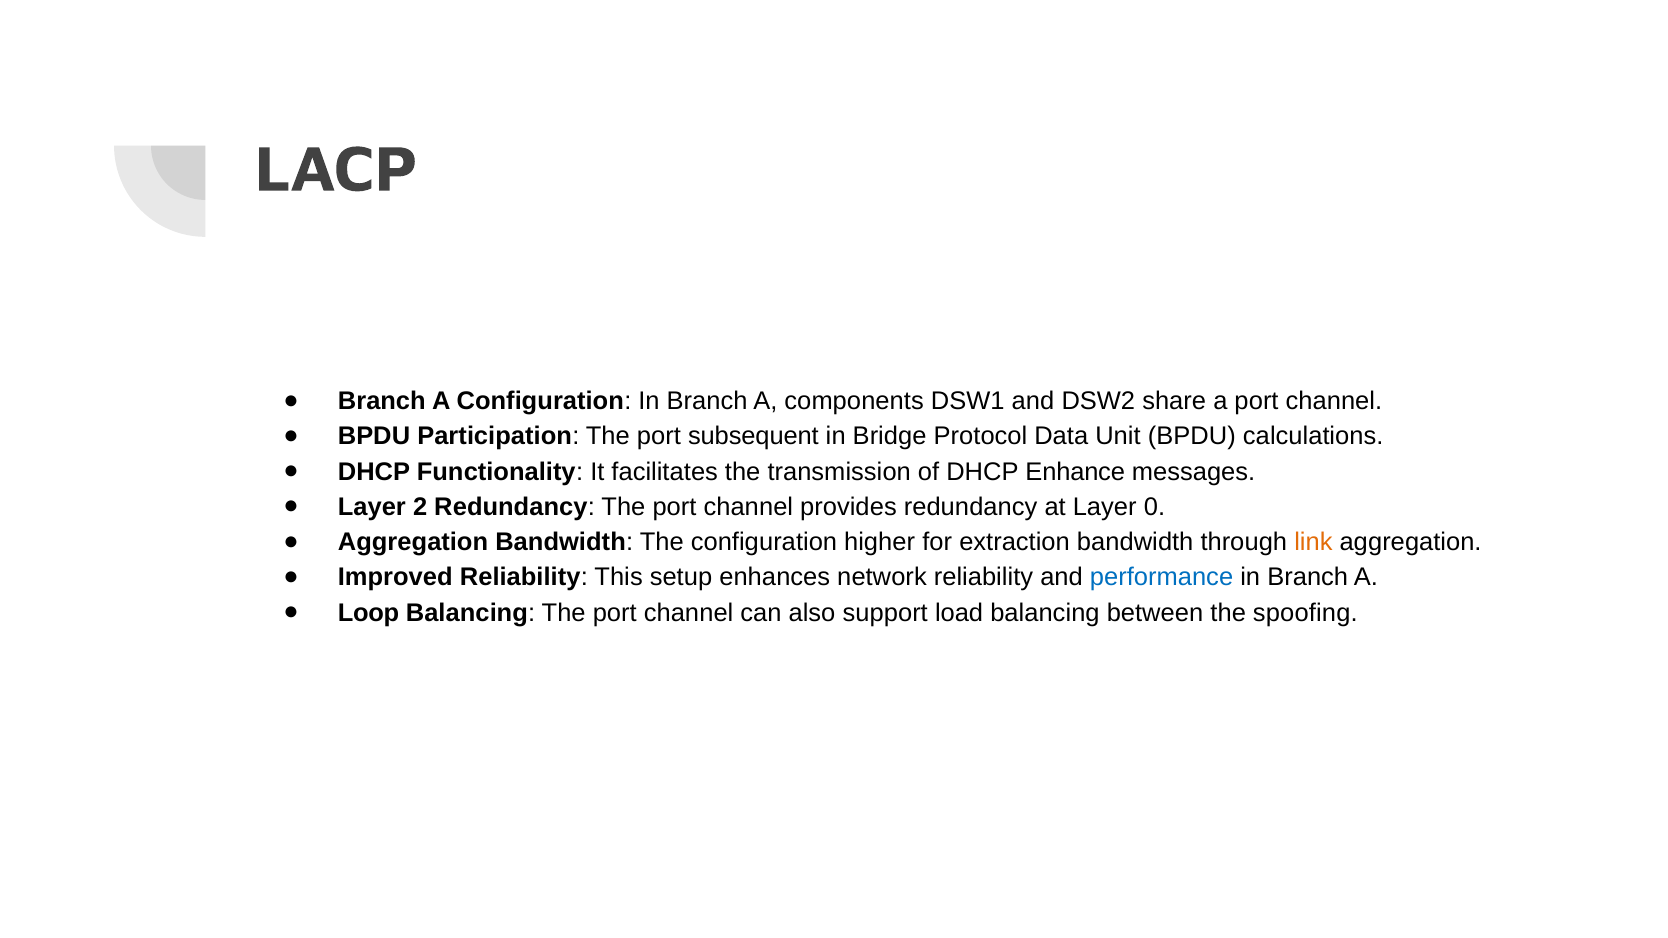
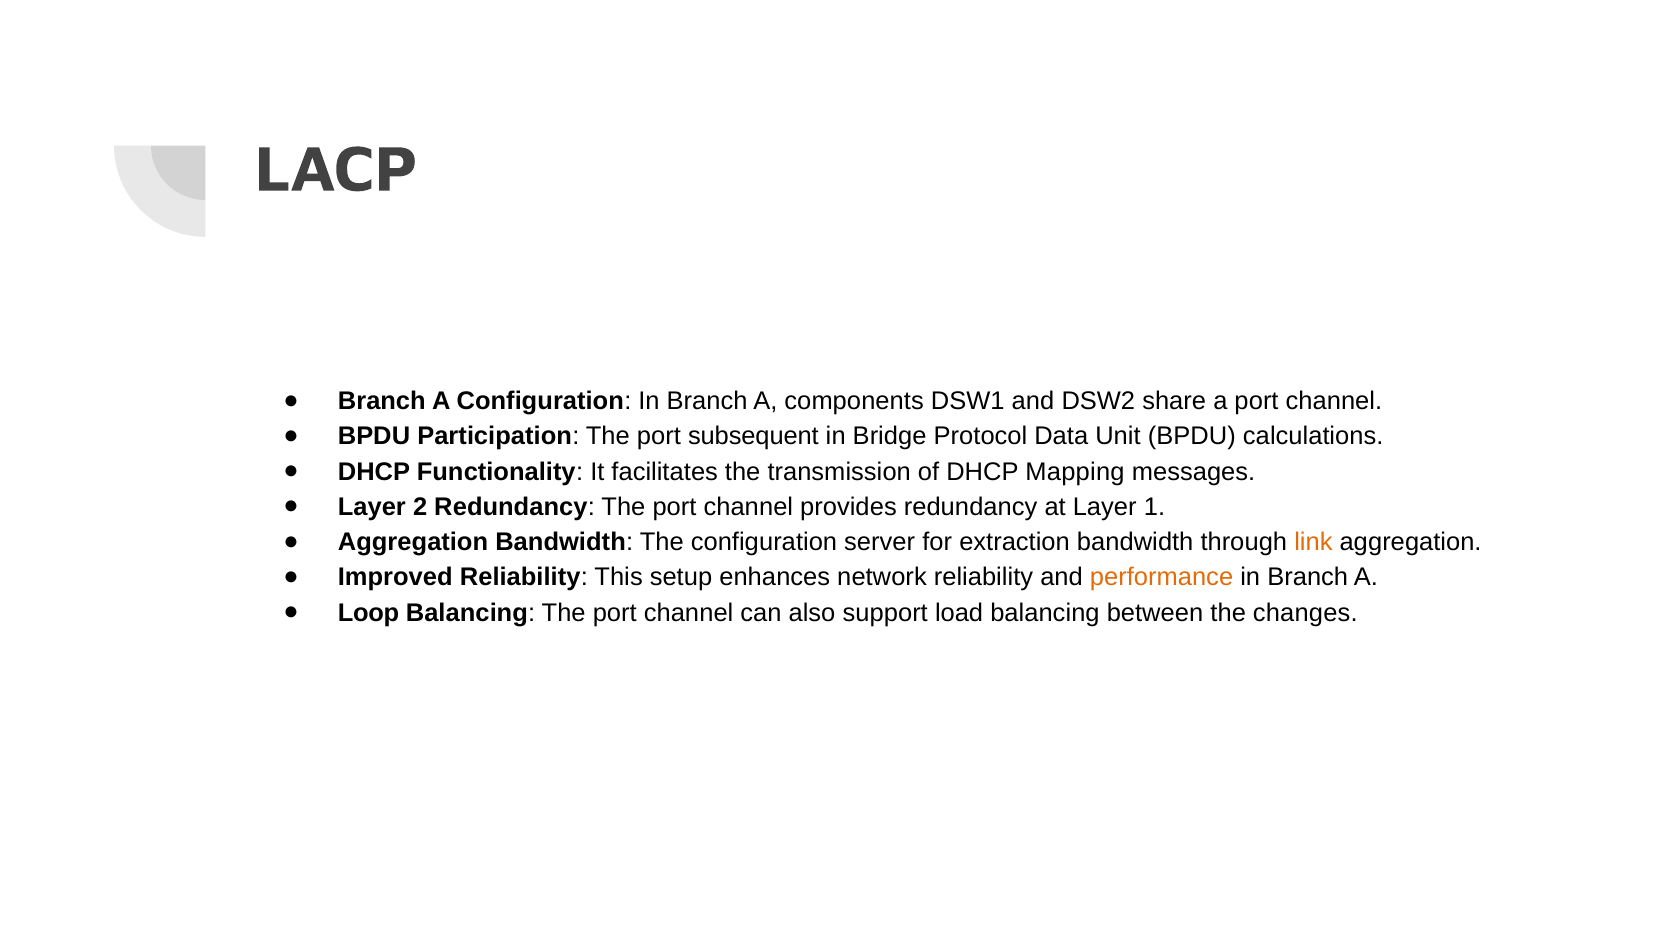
Enhance: Enhance -> Mapping (1075, 472)
0: 0 -> 1 (1154, 507)
higher: higher -> server (880, 542)
performance colour: blue -> orange (1162, 578)
spoofing: spoofing -> changes (1305, 613)
